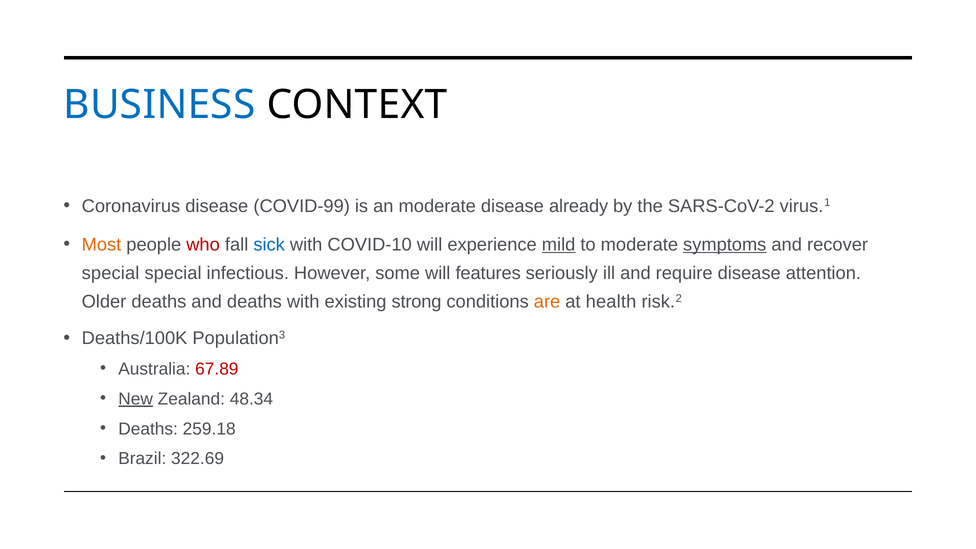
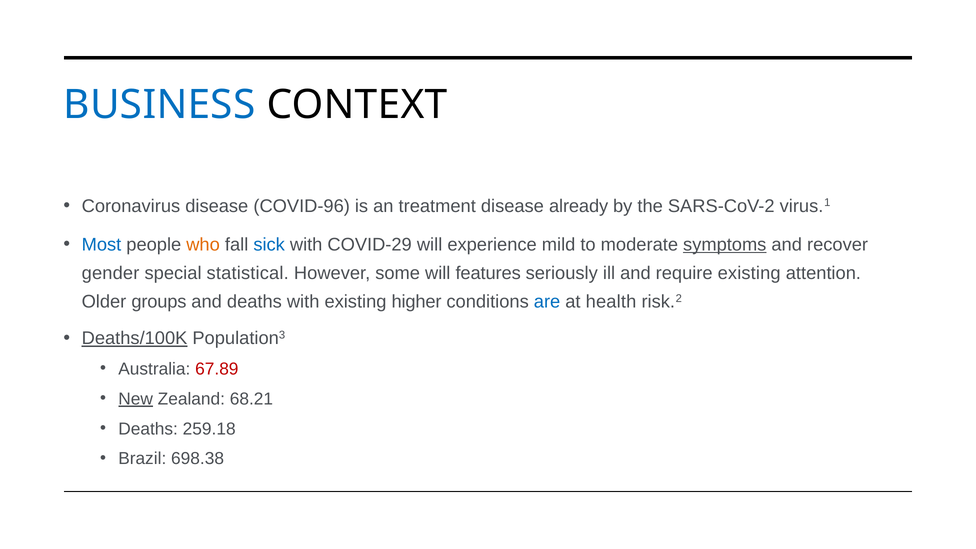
COVID-99: COVID-99 -> COVID-96 (302, 206)
an moderate: moderate -> treatment (437, 206)
Most colour: orange -> blue (101, 245)
who colour: red -> orange (203, 245)
COVID-10: COVID-10 -> COVID-29 (370, 245)
mild underline: present -> none (559, 245)
special: special -> gender (111, 273)
infectious: infectious -> statistical (248, 273)
require disease: disease -> existing (749, 273)
Older deaths: deaths -> groups (159, 302)
strong: strong -> higher (417, 302)
are colour: orange -> blue (547, 302)
Deaths/100K underline: none -> present (135, 338)
48.34: 48.34 -> 68.21 (251, 399)
322.69: 322.69 -> 698.38 (198, 459)
